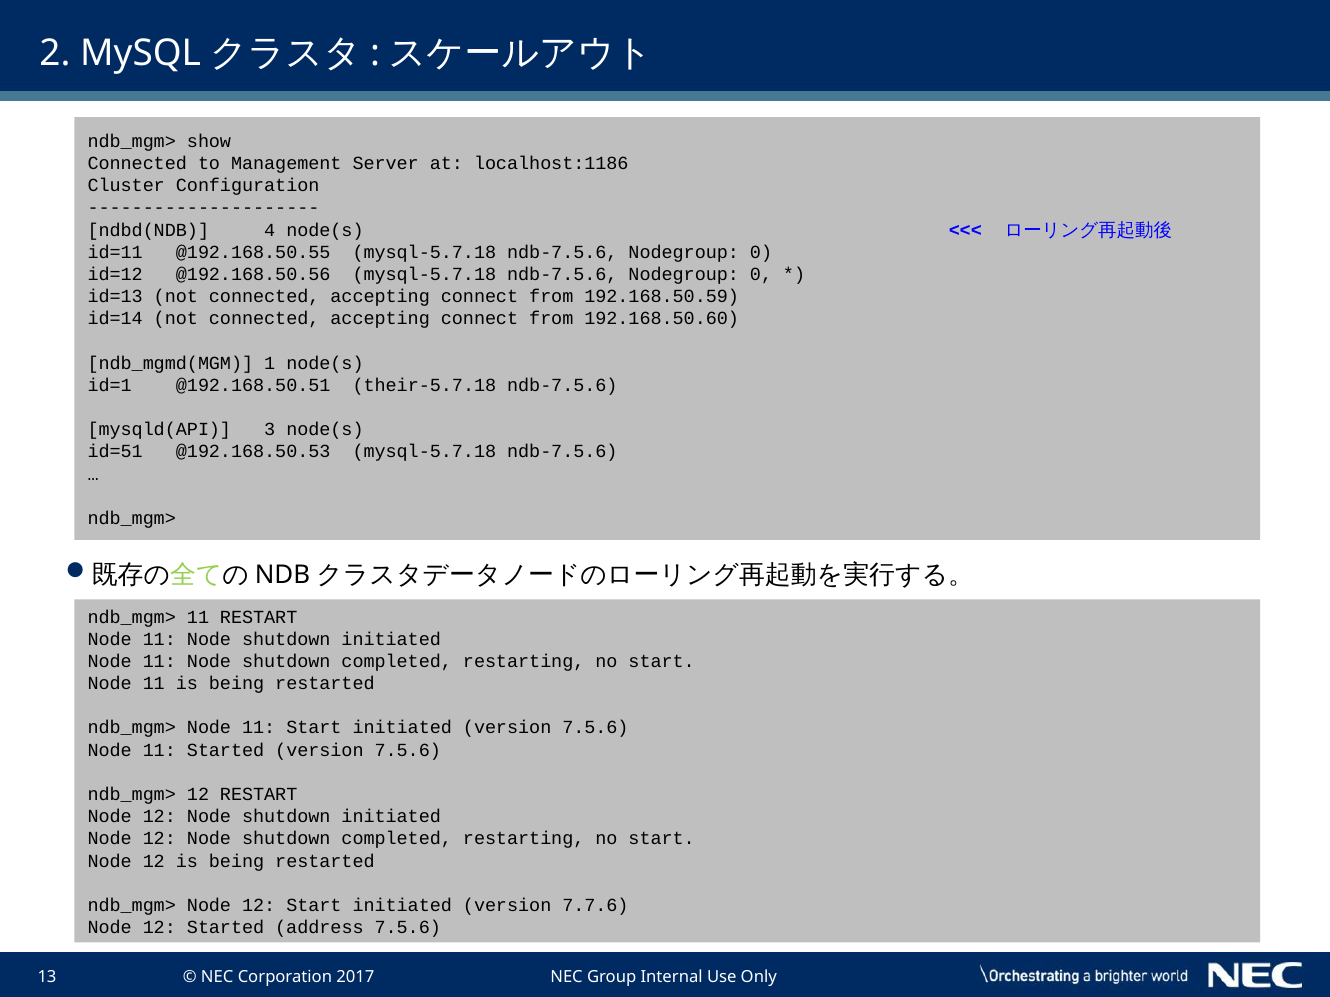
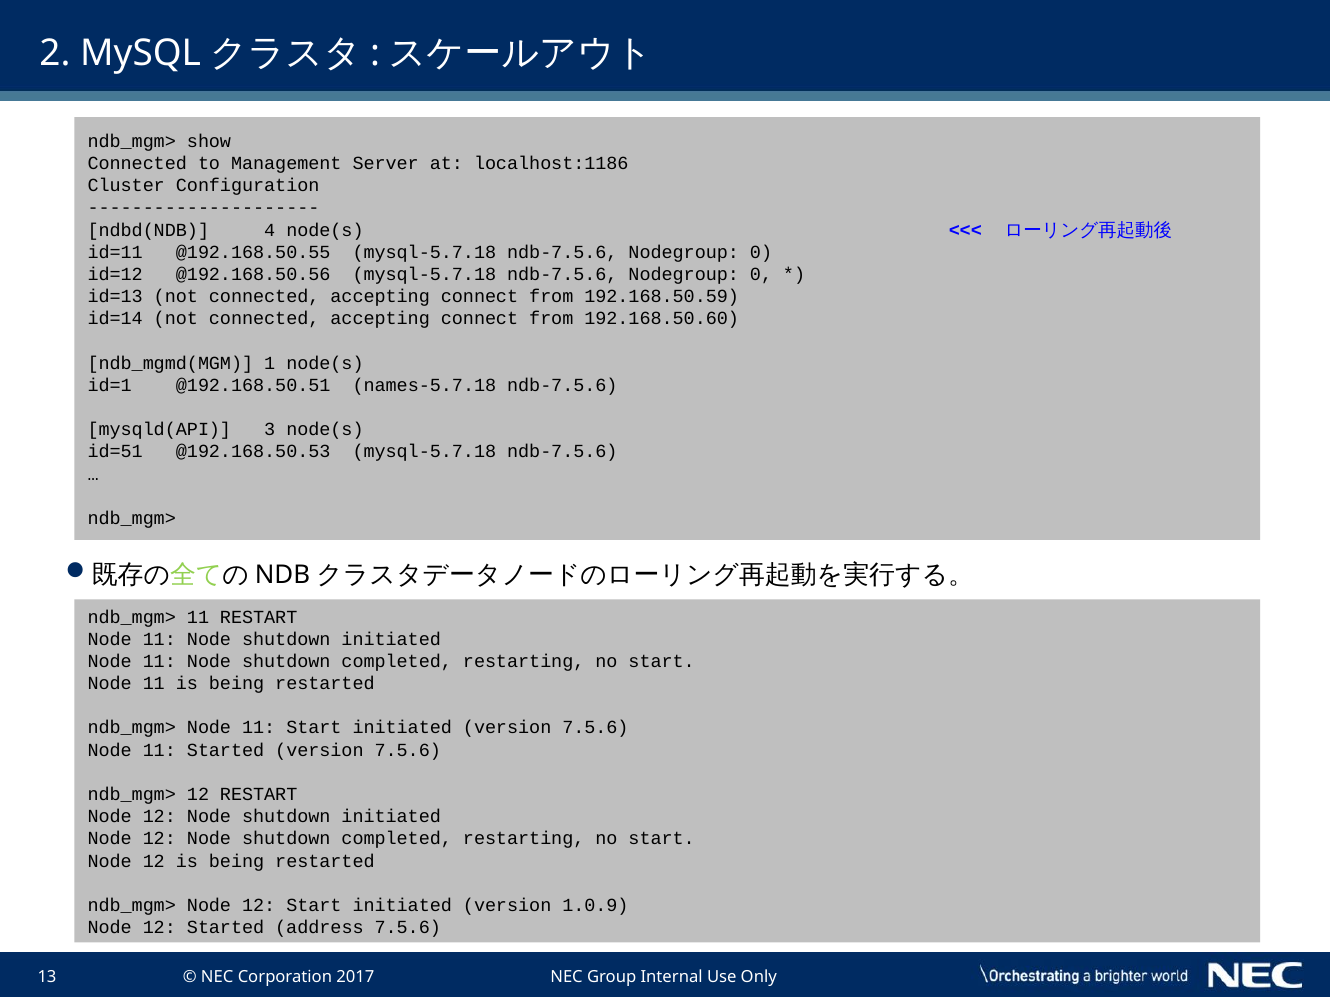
their-5.7.18: their-5.7.18 -> names-5.7.18 (424, 386)
7.7.6: 7.7.6 -> 1.0.9 (595, 906)
